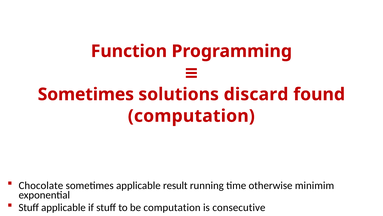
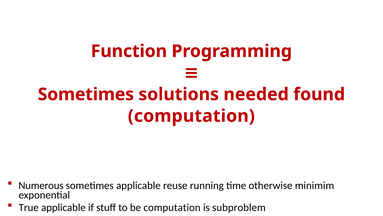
discard: discard -> needed (256, 94)
Chocolate: Chocolate -> Numerous (41, 185)
result: result -> reuse (175, 185)
Stuff: Stuff -> True (29, 207)
consecutive: consecutive -> subproblem (239, 207)
